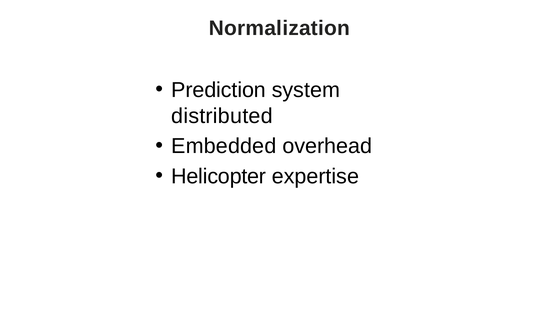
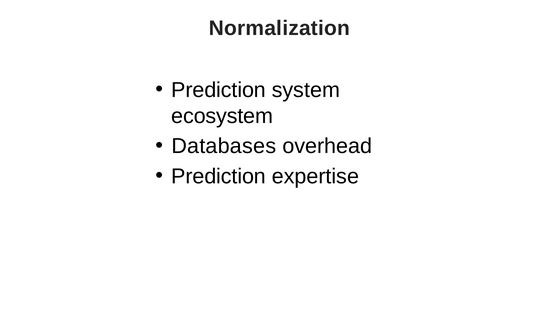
distributed: distributed -> ecosystem (222, 116)
Embedded: Embedded -> Databases (224, 146)
Helicopter: Helicopter -> Prediction (219, 176)
